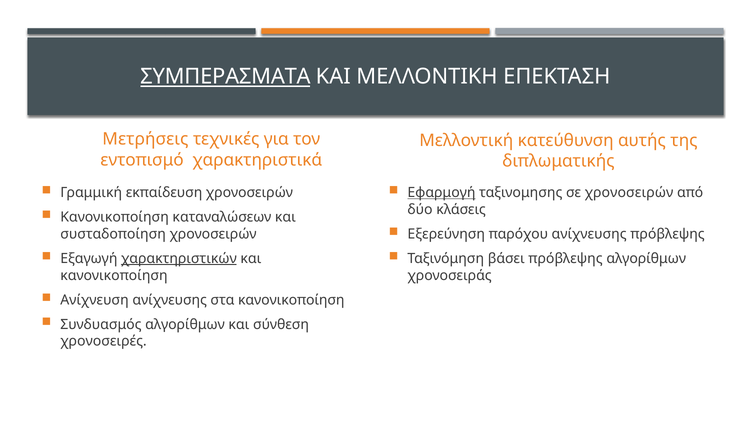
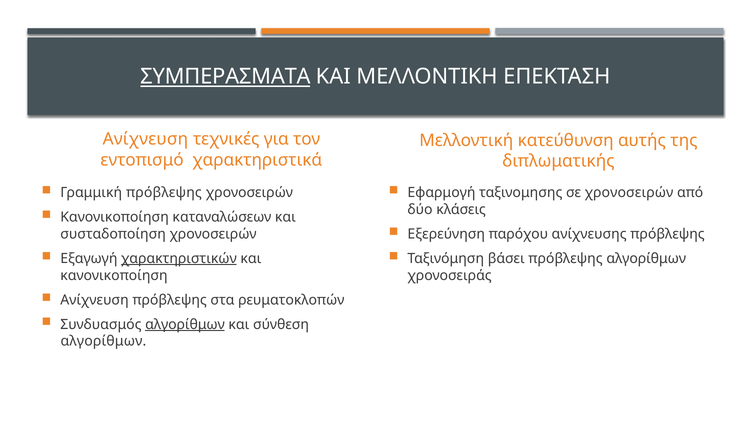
Μετρήσεις: Μετρήσεις -> Ανίχνευση (145, 139)
Γραμμική εκπαίδευση: εκπαίδευση -> πρόβλεψης (164, 192)
Εφαρμογή underline: present -> none (441, 192)
Ανίχνευση ανίχνευσης: ανίχνευσης -> πρόβλεψης (170, 300)
στα κανονικοποίηση: κανονικοποίηση -> ρευματοκλοπών (291, 300)
αλγορίθμων underline: none -> present (185, 324)
χρονοσειρές: χρονοσειρές -> αλγορίθμων (103, 341)
